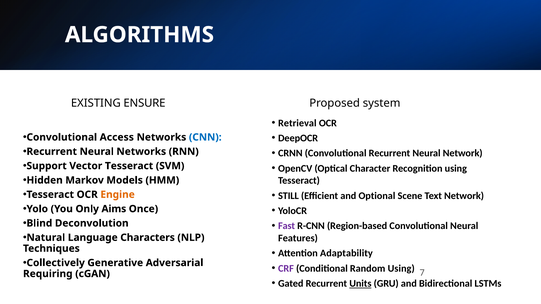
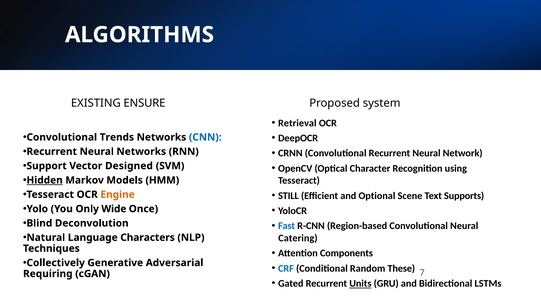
Access: Access -> Trends (117, 137)
Vector Tesseract: Tesseract -> Designed (129, 166)
Hidden underline: none -> present (45, 180)
Text Network: Network -> Supports (464, 196)
Aims: Aims -> Wide (114, 209)
Fast colour: purple -> blue (287, 226)
Features: Features -> Catering (298, 238)
Adaptability: Adaptability -> Components (346, 254)
CRF colour: purple -> blue (286, 269)
Random Using: Using -> These (401, 269)
